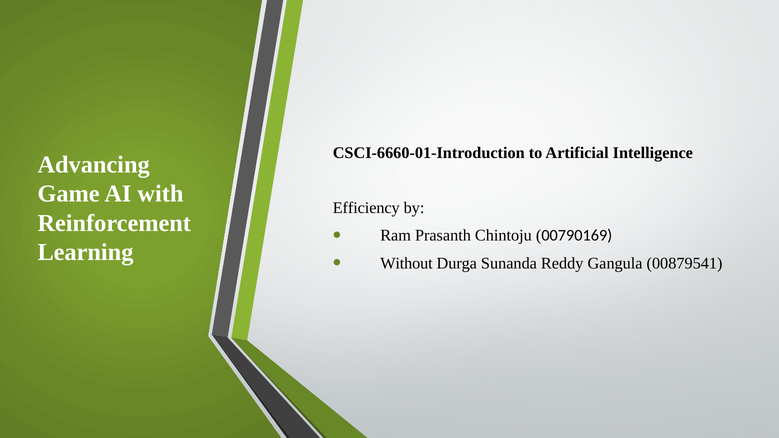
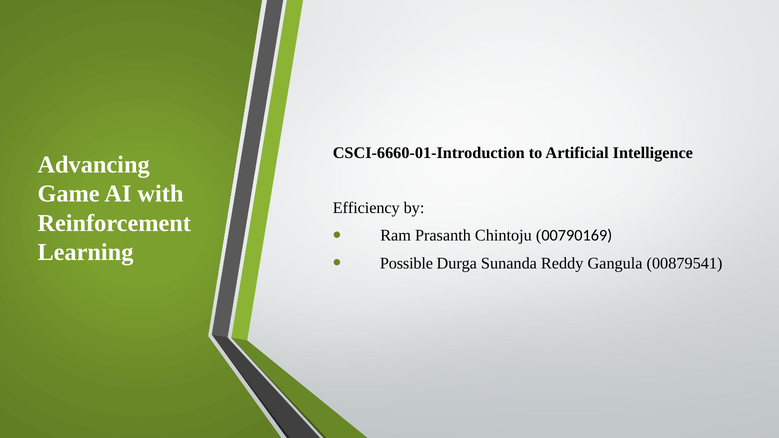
Without: Without -> Possible (406, 263)
